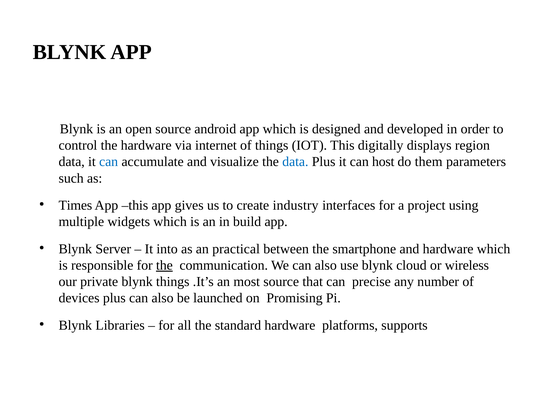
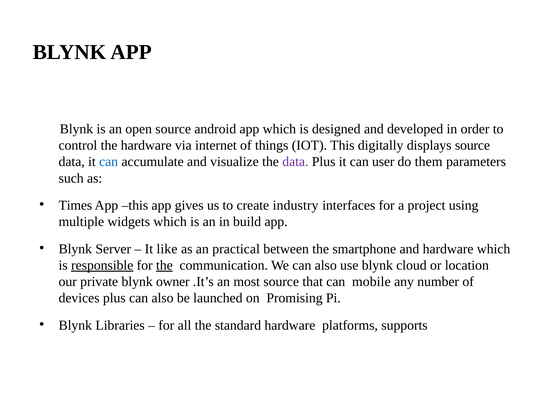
displays region: region -> source (472, 146)
data colour: blue -> purple (295, 162)
host: host -> user (383, 162)
into: into -> like (167, 249)
responsible underline: none -> present (102, 265)
wireless: wireless -> location (467, 265)
blynk things: things -> owner (173, 282)
precise: precise -> mobile (371, 282)
